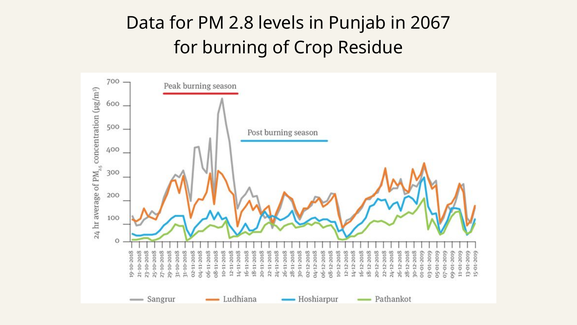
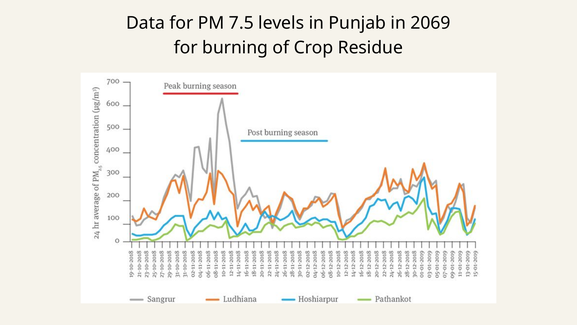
2.8: 2.8 -> 7.5 (241, 23)
2067: 2067 -> 2069 (431, 23)
